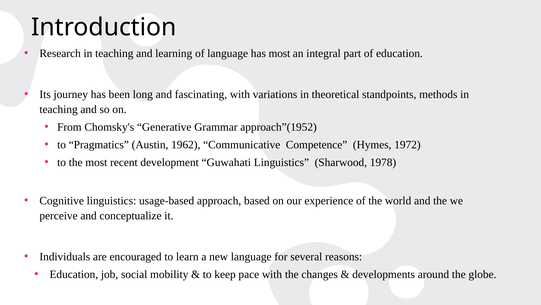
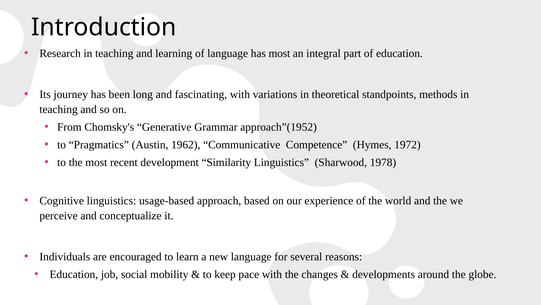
Guwahati: Guwahati -> Similarity (226, 162)
